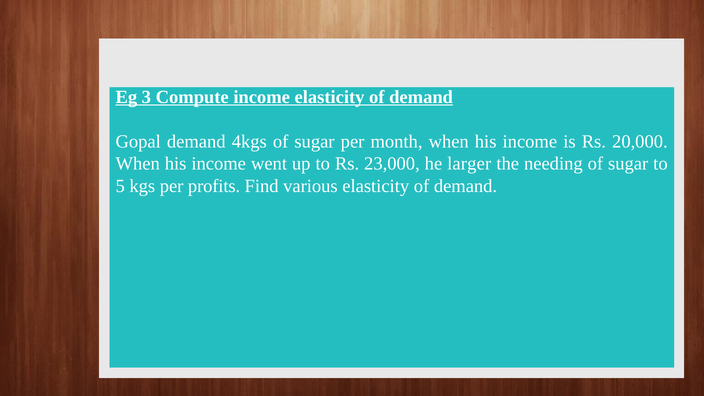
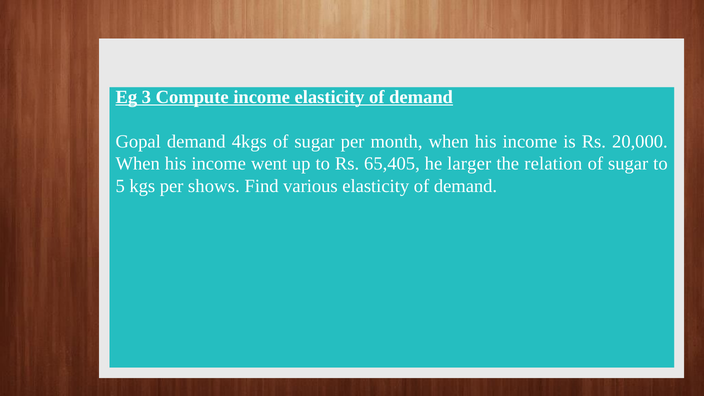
23,000: 23,000 -> 65,405 (392, 164)
needing: needing -> relation (553, 164)
profits: profits -> shows (214, 186)
